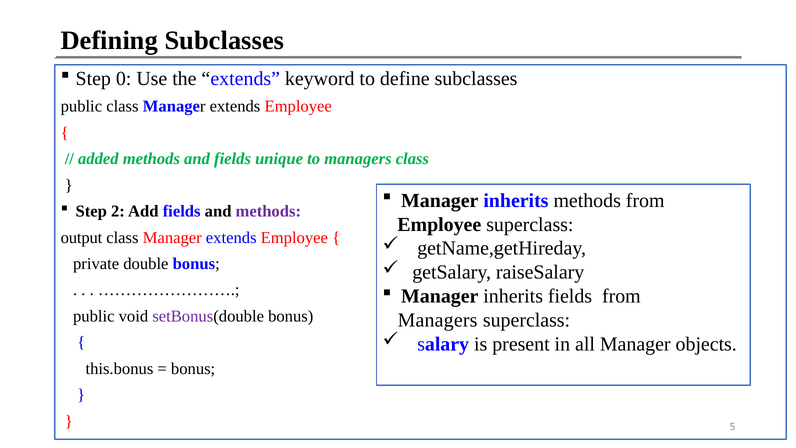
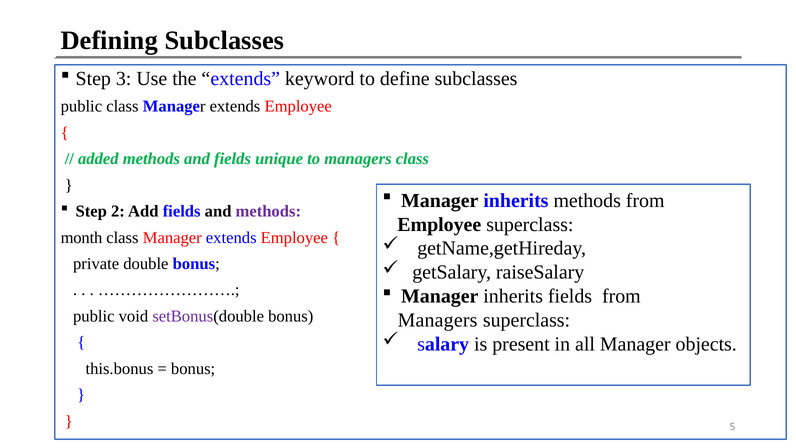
0: 0 -> 3 (124, 78)
output: output -> month (81, 237)
